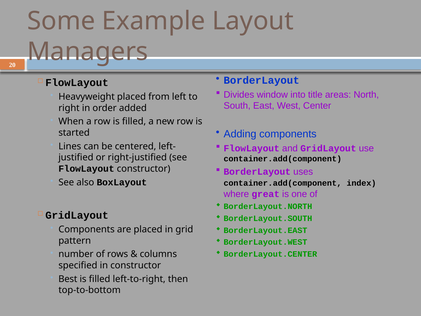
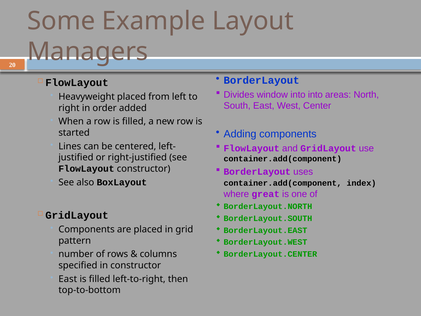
into title: title -> into (315, 95)
Best: Best -> East (68, 279)
